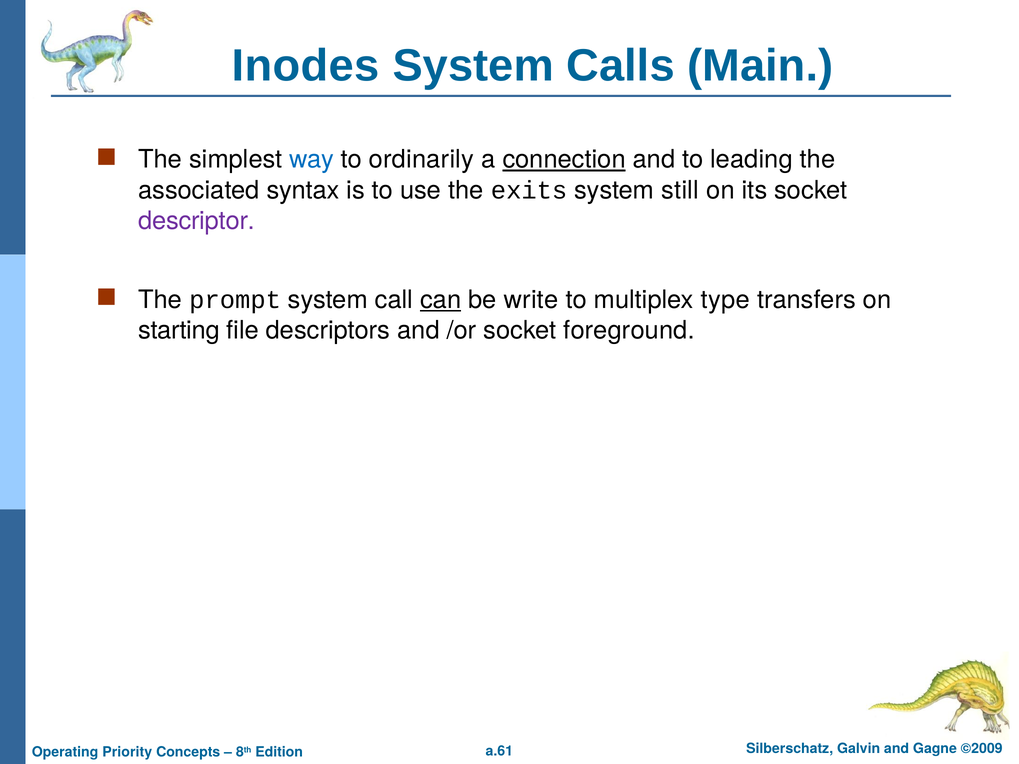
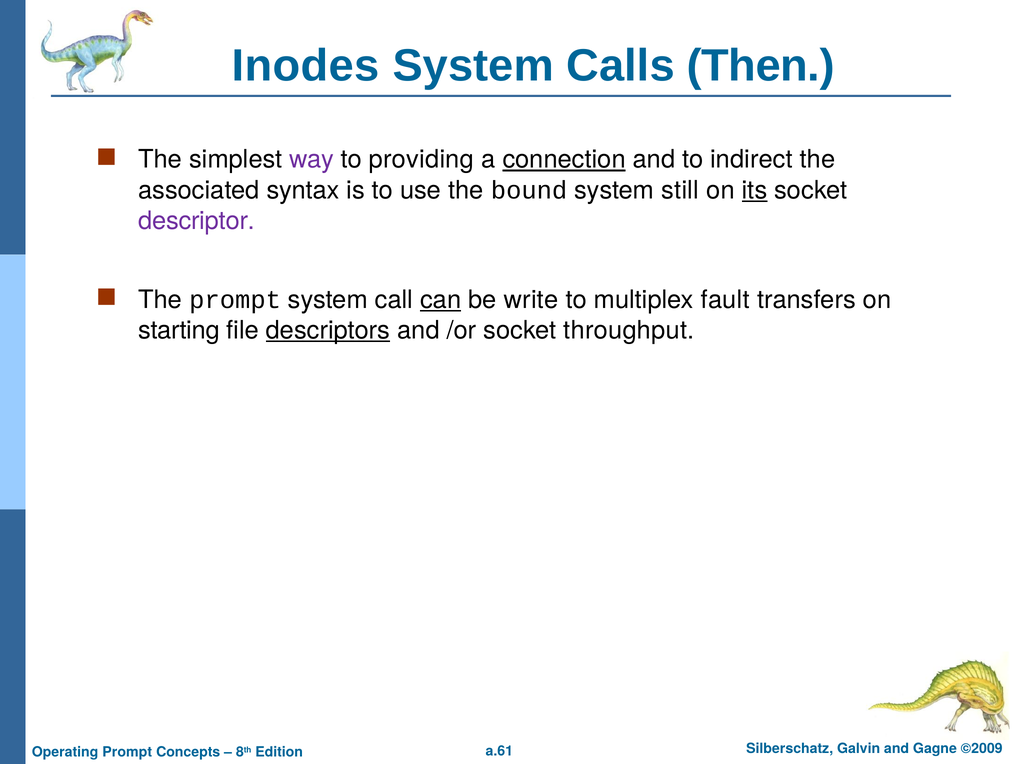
Main: Main -> Then (761, 66)
way colour: blue -> purple (312, 160)
ordinarily: ordinarily -> providing (421, 160)
leading: leading -> indirect (752, 160)
exits: exits -> bound (529, 190)
its underline: none -> present (755, 190)
type: type -> fault (725, 300)
descriptors underline: none -> present (328, 330)
foreground: foreground -> throughput (629, 330)
Priority: Priority -> Prompt (127, 752)
